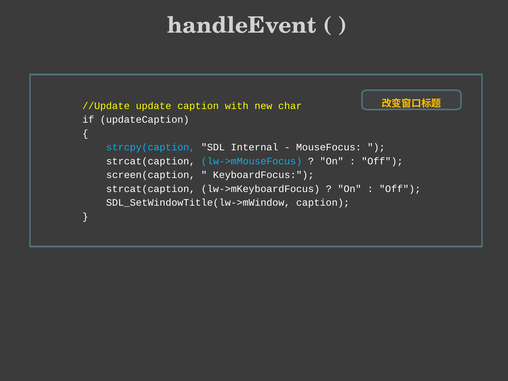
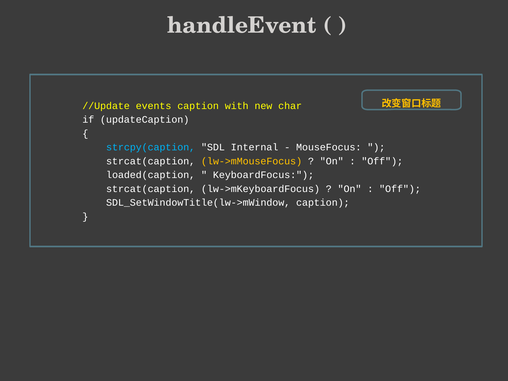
update: update -> events (154, 106)
lw->mMouseFocus colour: light blue -> yellow (252, 161)
screen(caption: screen(caption -> loaded(caption (151, 175)
